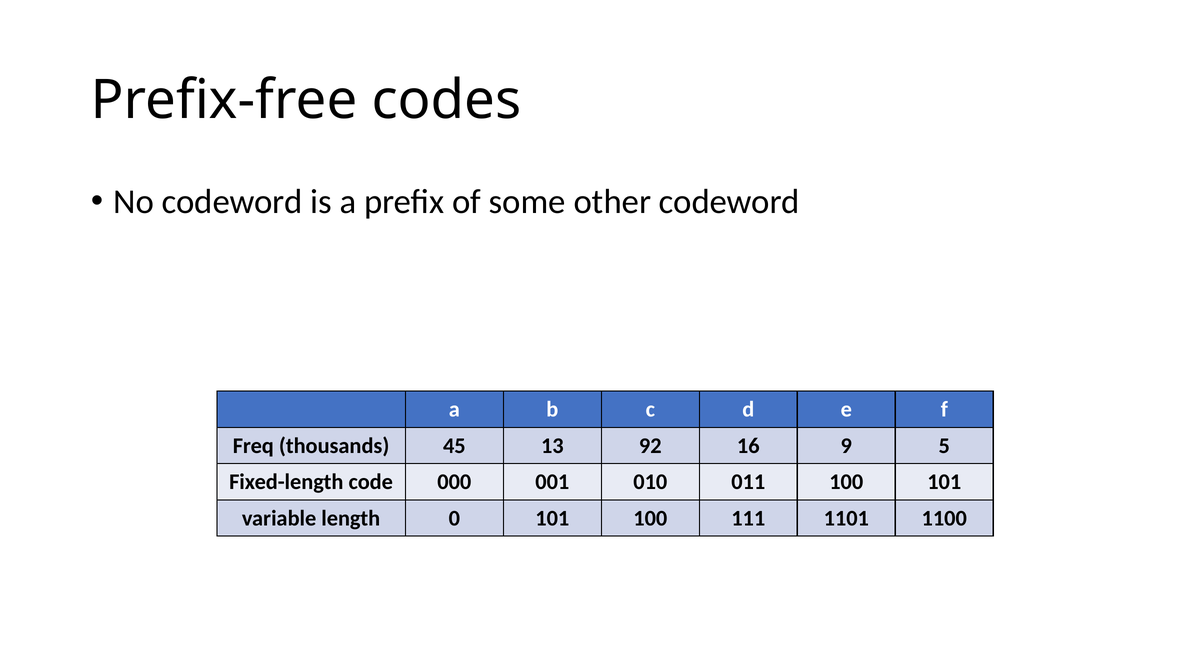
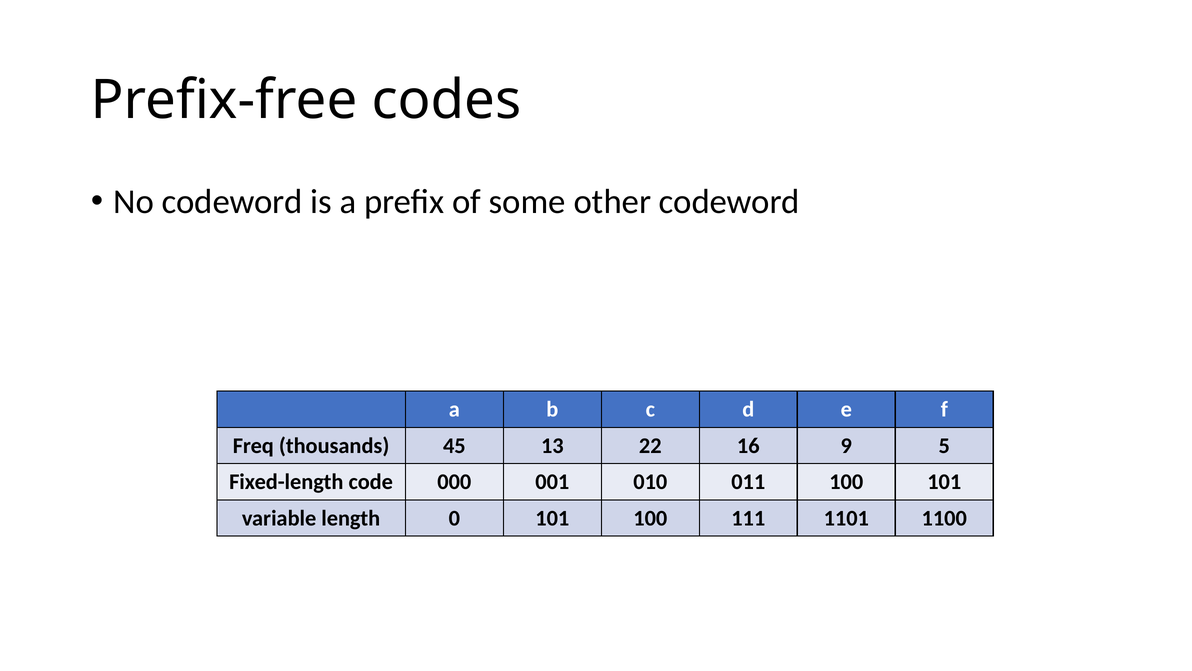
92: 92 -> 22 (650, 445)
